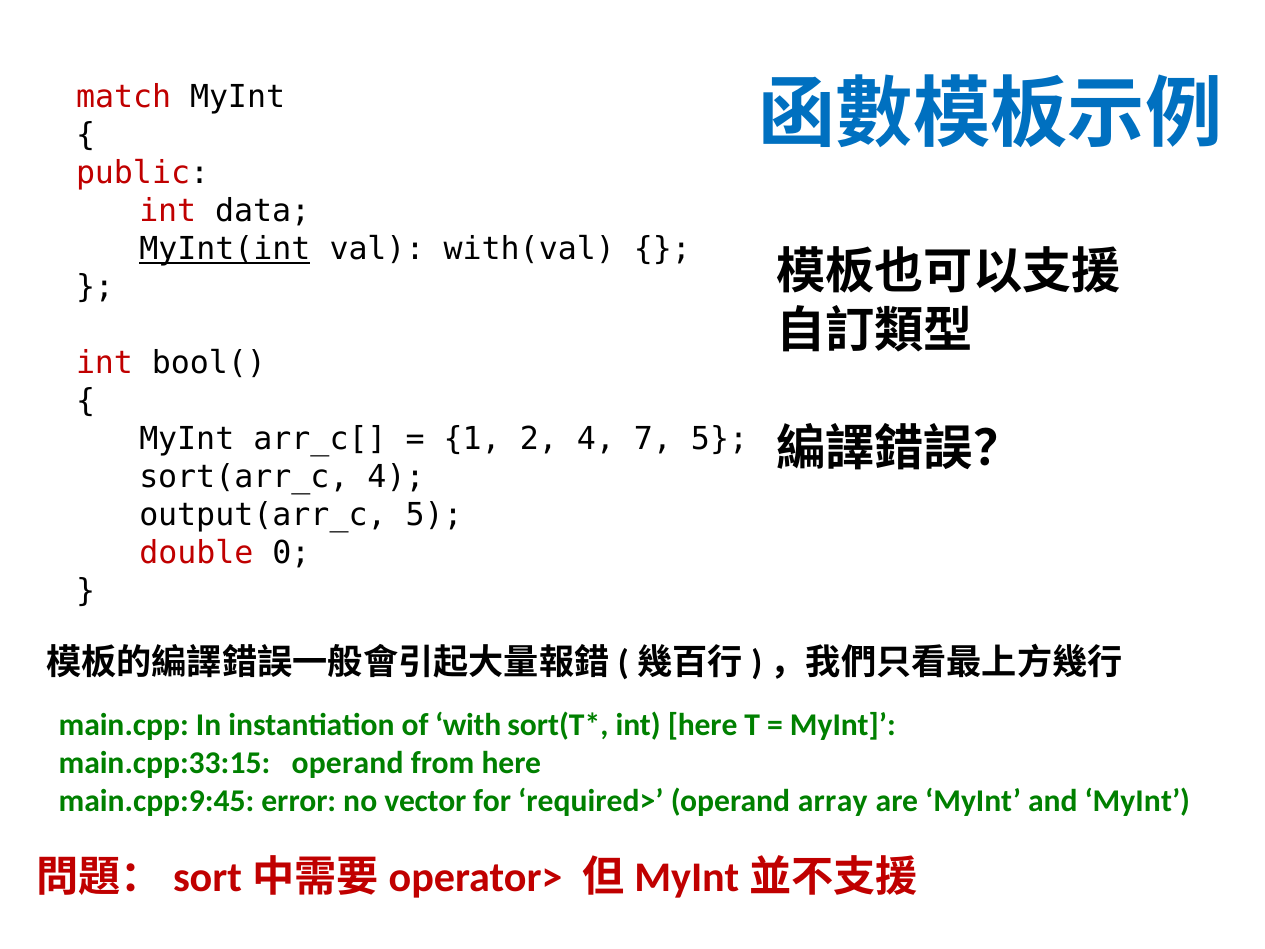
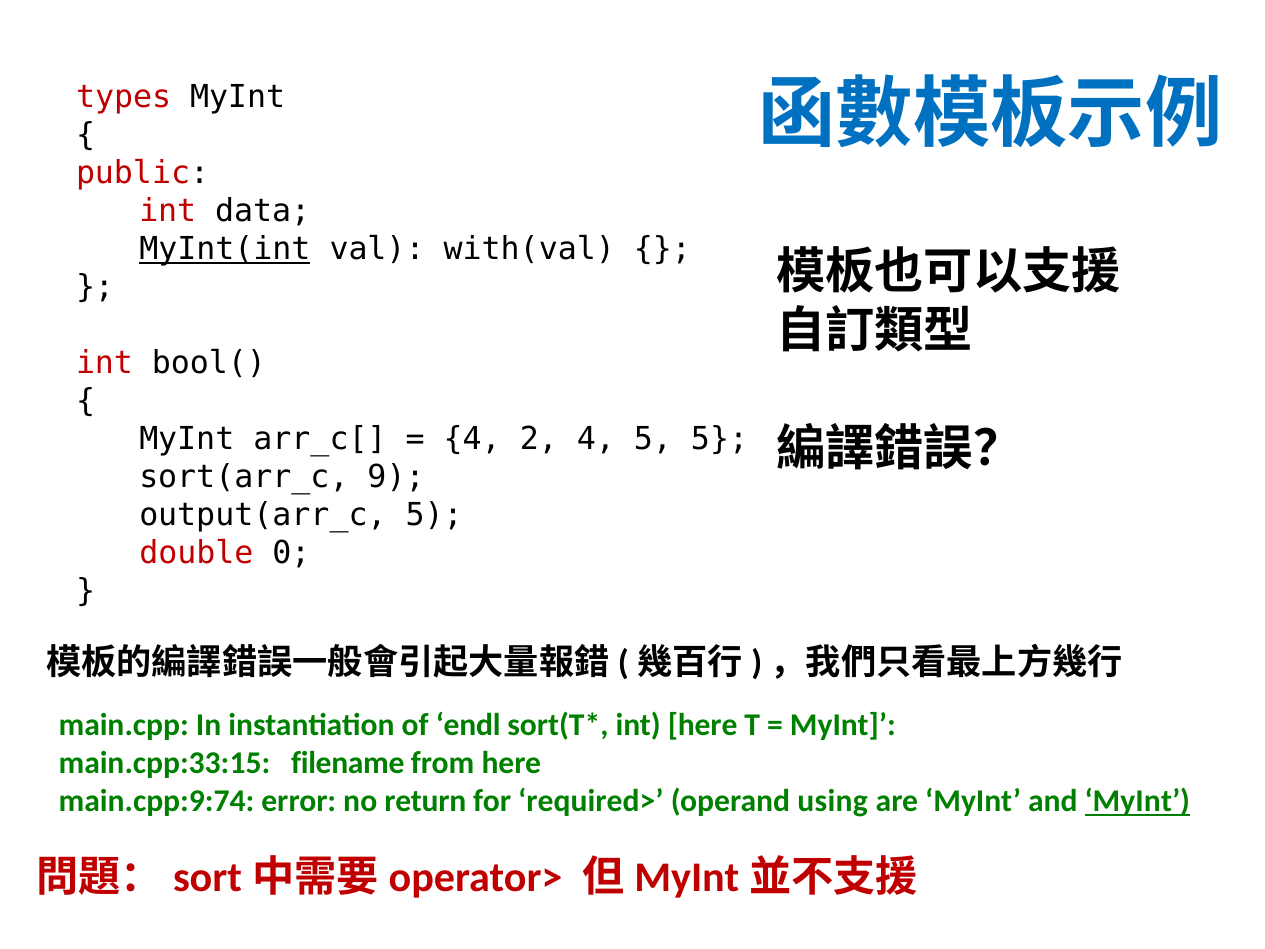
match: match -> types (124, 97)
1: 1 -> 4 (472, 439)
4 7: 7 -> 5 (653, 439)
sort(arr_c 4: 4 -> 9 (396, 477)
with: with -> endl (468, 725)
main.cpp:33:15 operand: operand -> filename (348, 763)
main.cpp:9:45: main.cpp:9:45 -> main.cpp:9:74 (156, 801)
vector: vector -> return (425, 801)
array: array -> using (833, 801)
MyInt underline: none -> present (1137, 801)
